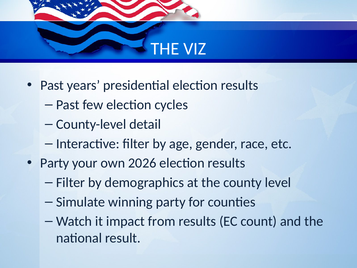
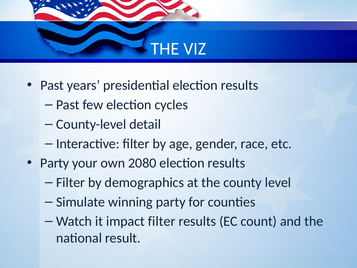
2026: 2026 -> 2080 (142, 163)
impact from: from -> filter (162, 221)
